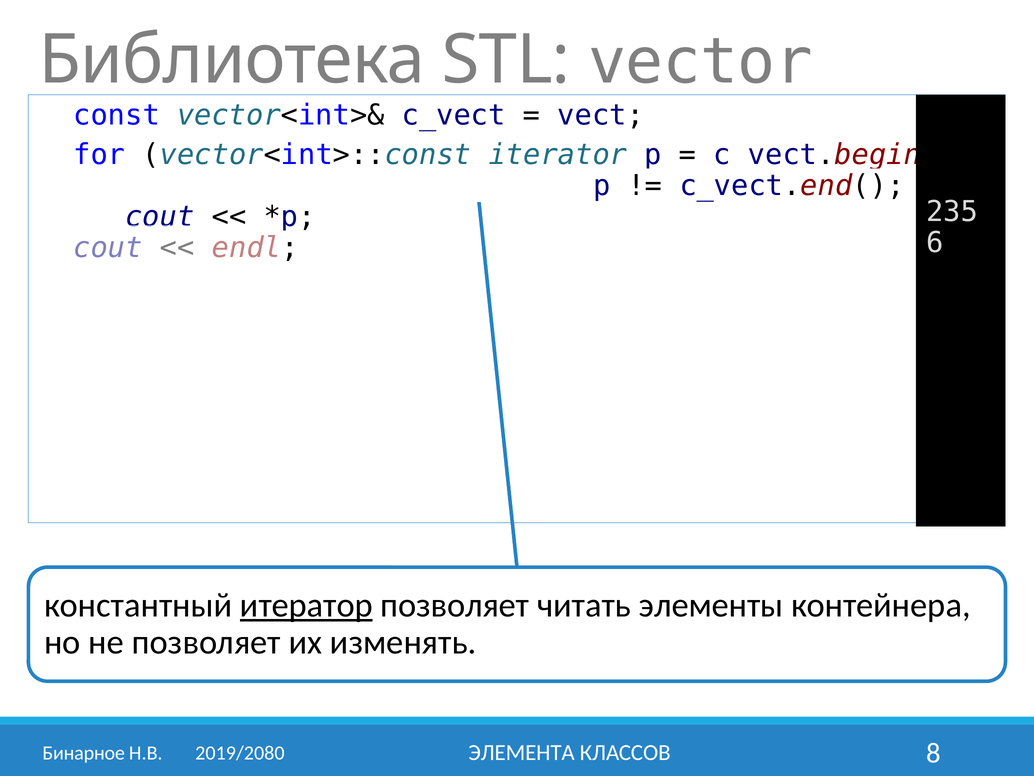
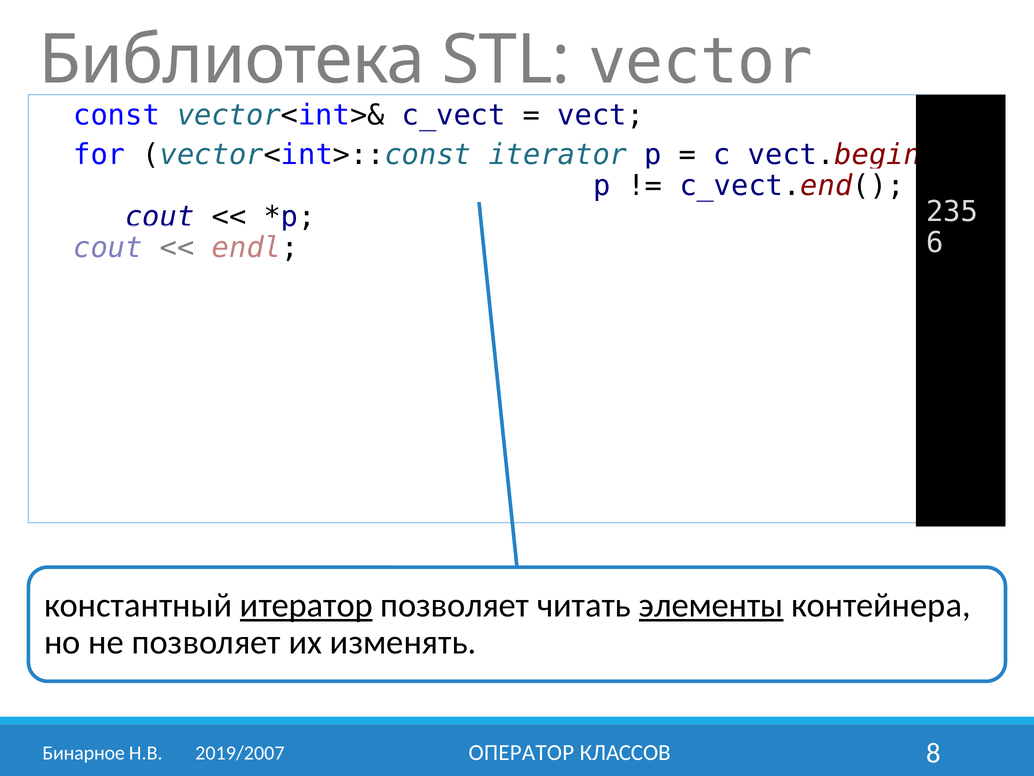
элементы underline: none -> present (711, 605)
ЭЛЕМЕНТА: ЭЛЕМЕНТА -> ОПЕРАТОР (521, 752)
2019/2080: 2019/2080 -> 2019/2007 (240, 752)
